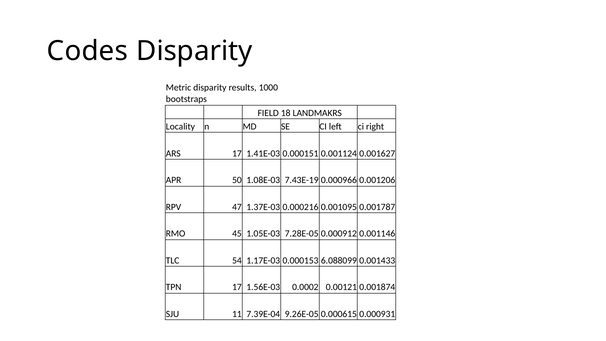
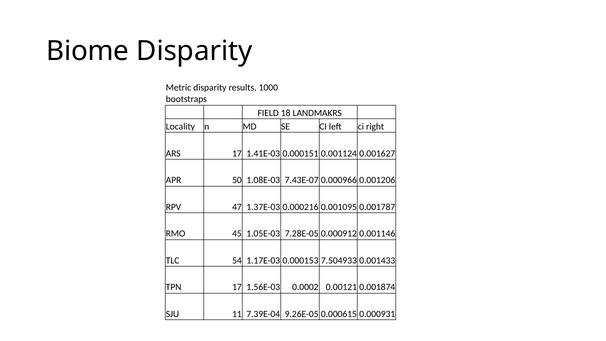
Codes: Codes -> Biome (88, 51)
7.43E-19: 7.43E-19 -> 7.43E-07 (302, 180)
6.088099: 6.088099 -> 7.504933 (339, 260)
